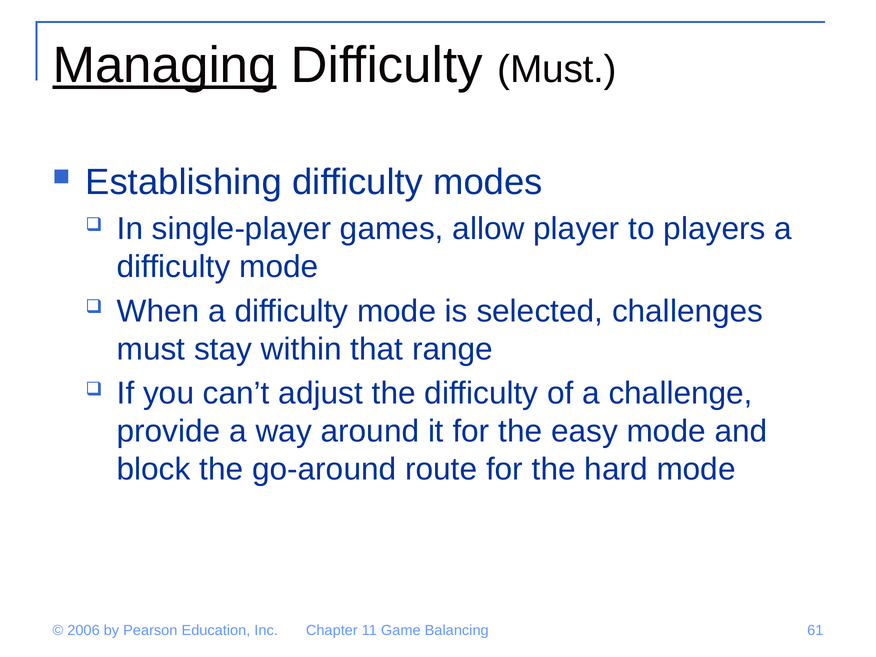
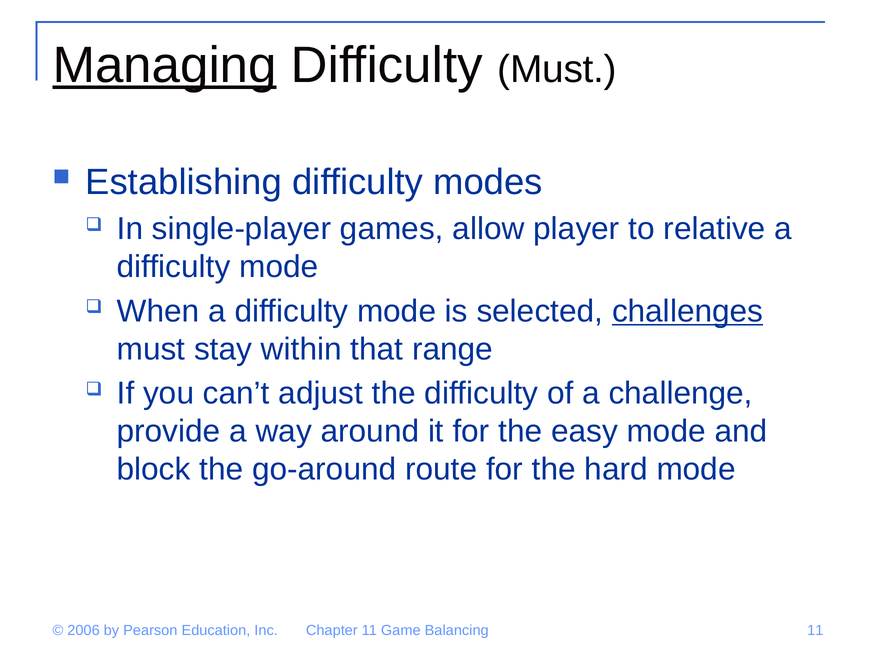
players: players -> relative (714, 229)
challenges underline: none -> present (688, 311)
Balancing 61: 61 -> 11 (815, 630)
